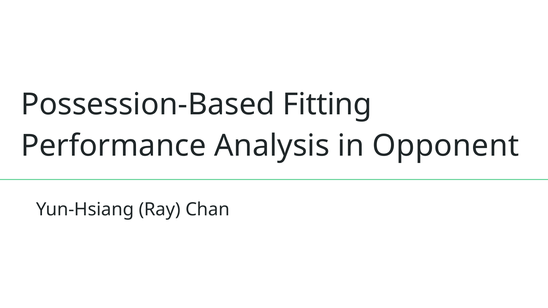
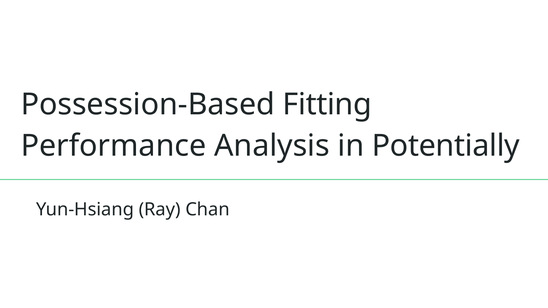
Opponent: Opponent -> Potentially (446, 146)
